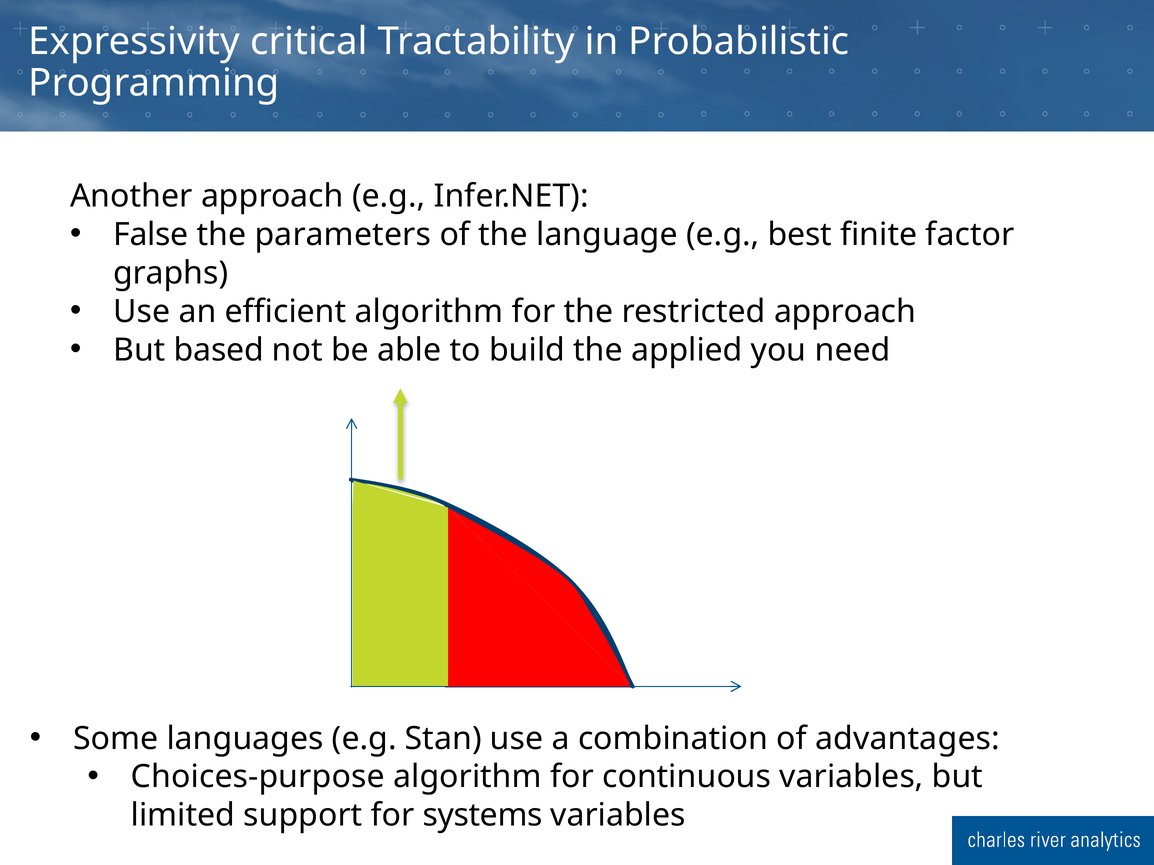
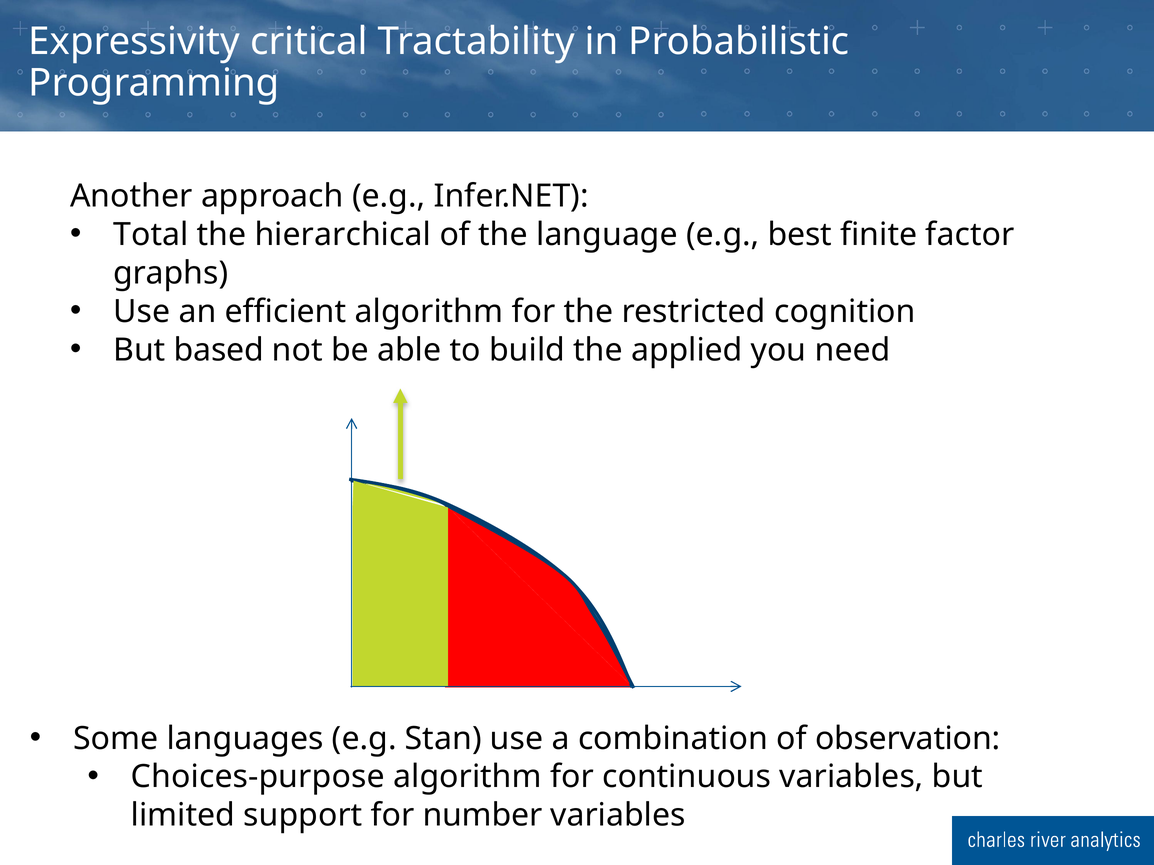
False: False -> Total (151, 235)
parameters: parameters -> hierarchical (343, 235)
restricted approach: approach -> cognition (845, 312)
advantages: advantages -> observation (908, 739)
systems: systems -> number (483, 816)
